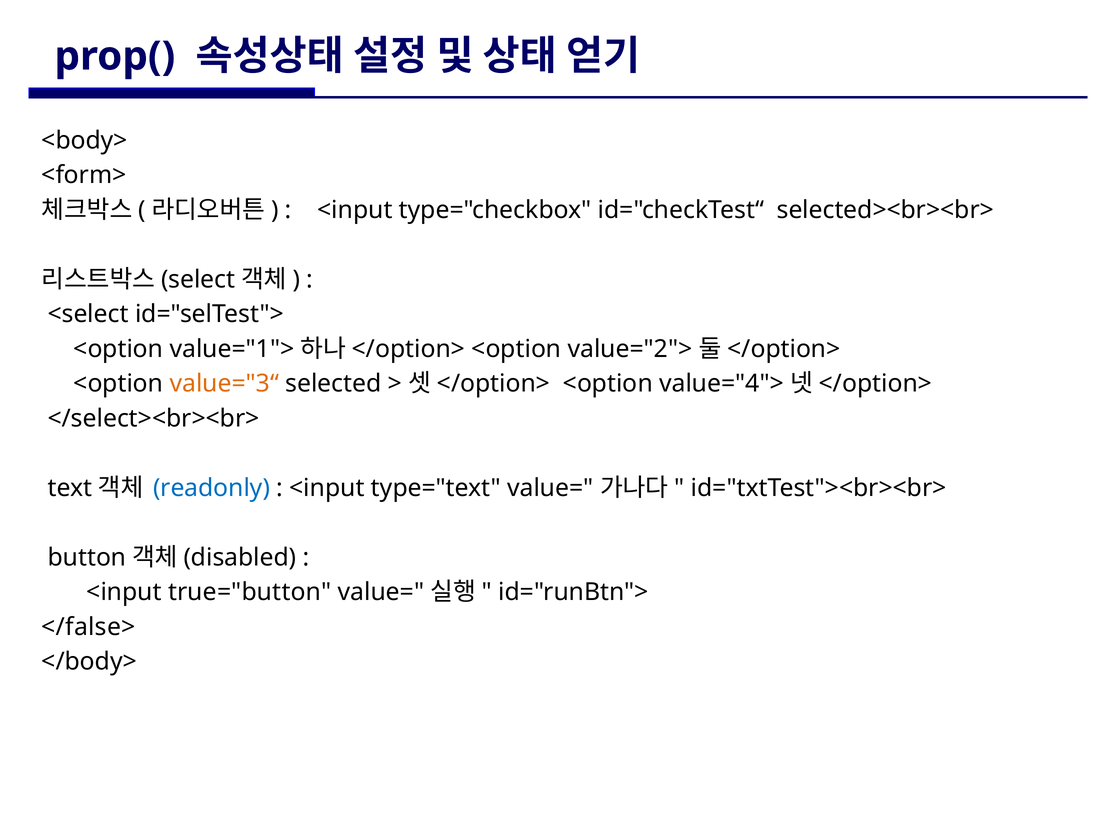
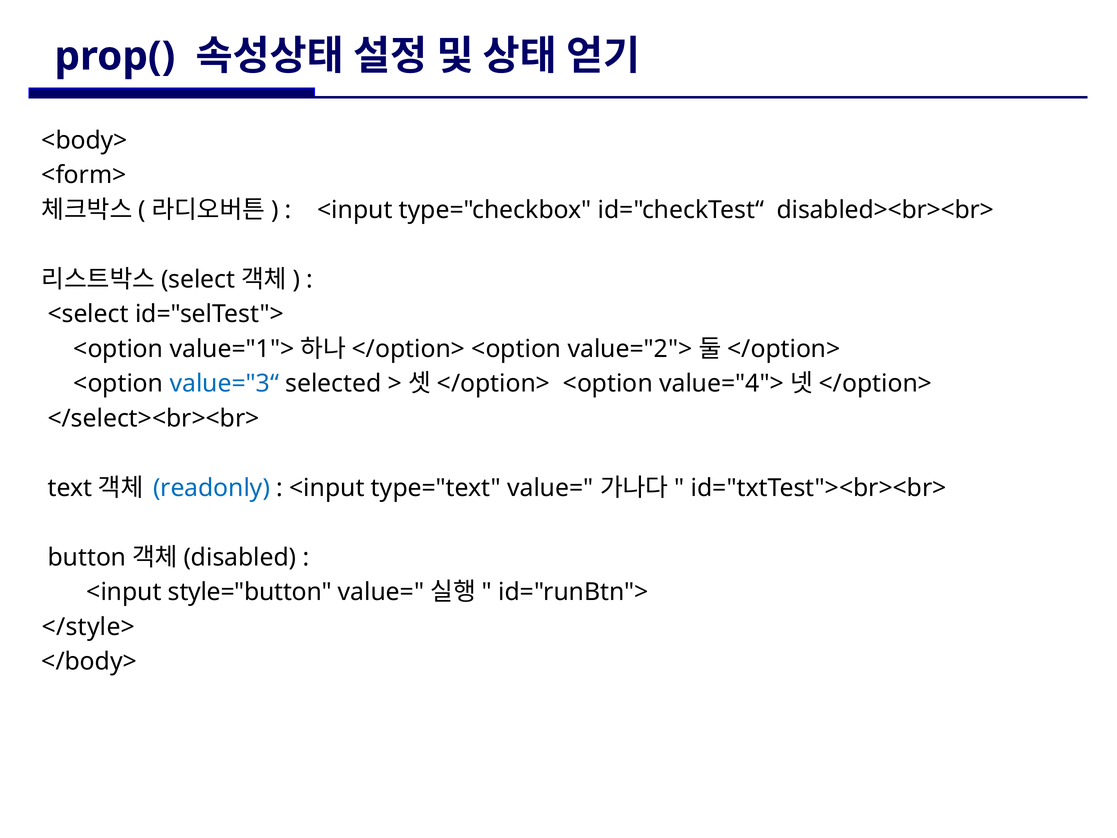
selected><br><br>: selected><br><br> -> disabled><br><br> (885, 210)
value="3“ colour: orange -> blue (224, 384)
true="button: true="button -> style="button (250, 592)
</false>: </false> -> </style> (88, 627)
